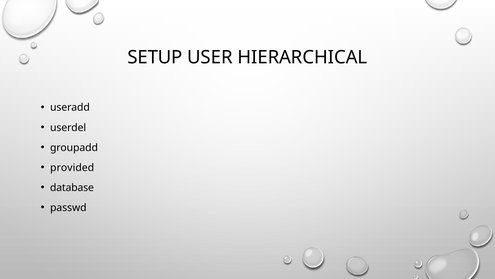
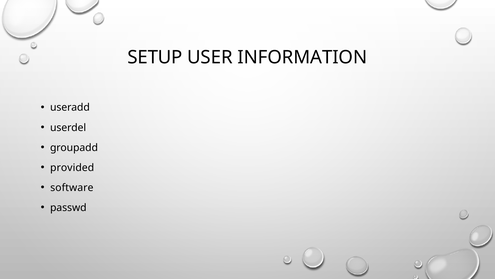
HIERARCHICAL: HIERARCHICAL -> INFORMATION (302, 57)
database: database -> software (72, 187)
